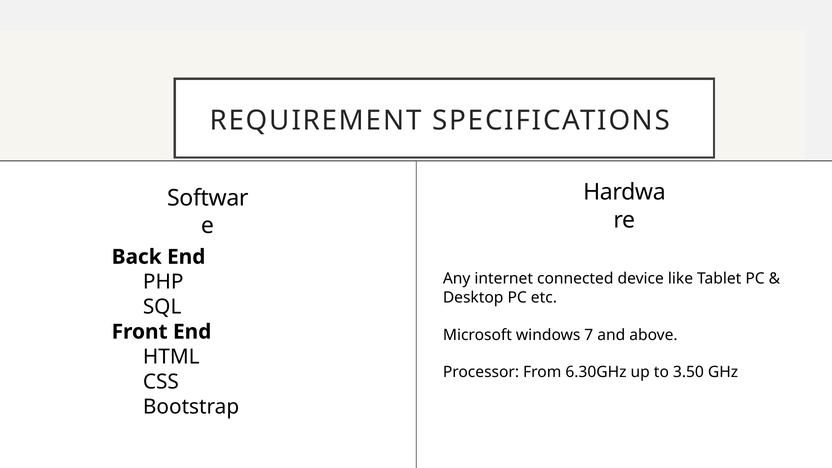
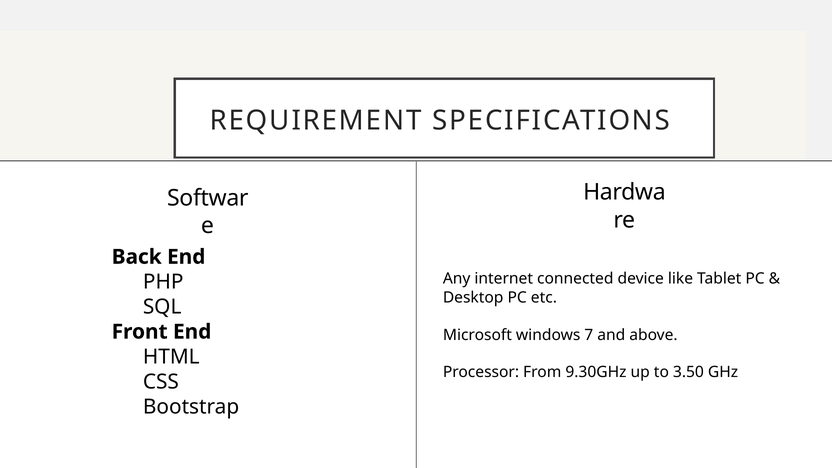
6.30GHz: 6.30GHz -> 9.30GHz (596, 372)
